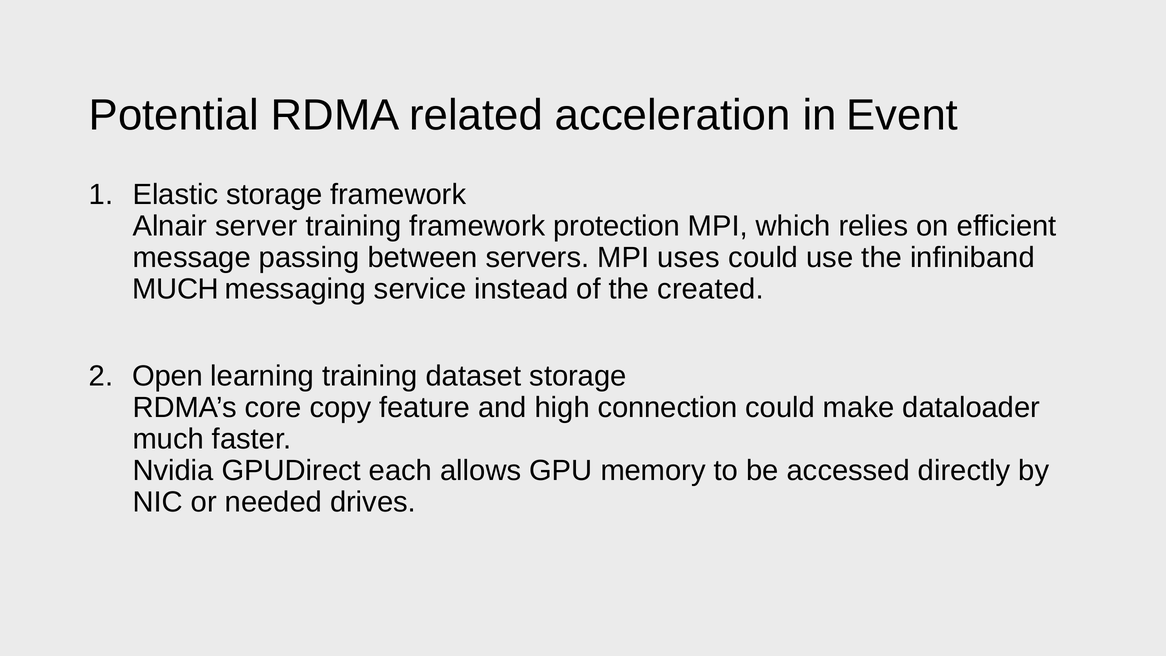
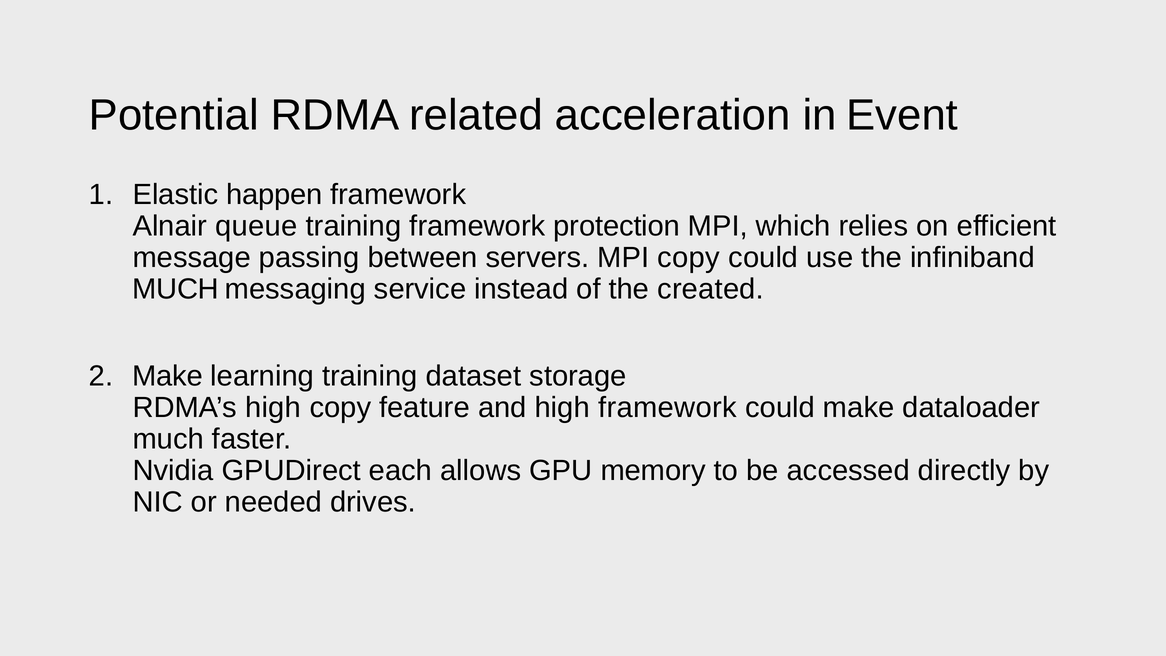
Elastic storage: storage -> happen (274, 195)
server: server -> queue (256, 226)
MPI uses: uses -> copy (689, 257)
Open: Open -> Make (168, 376)
RDMA’s core: core -> high (273, 408)
high connection: connection -> framework (667, 408)
